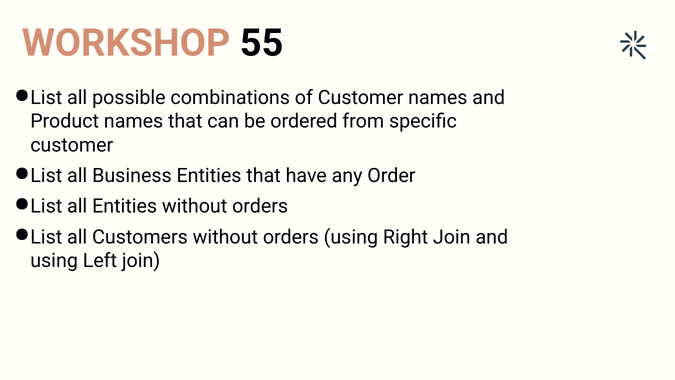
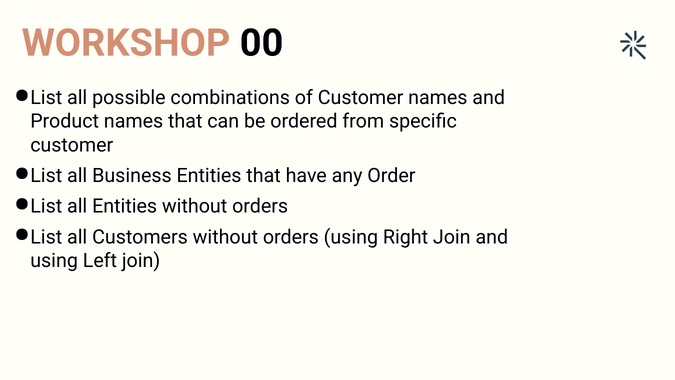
55: 55 -> 00 (262, 43)
